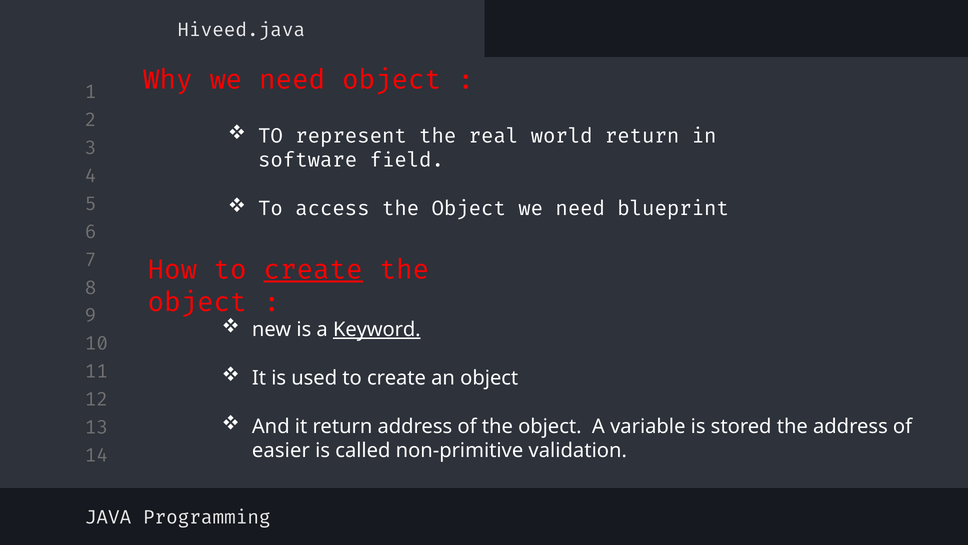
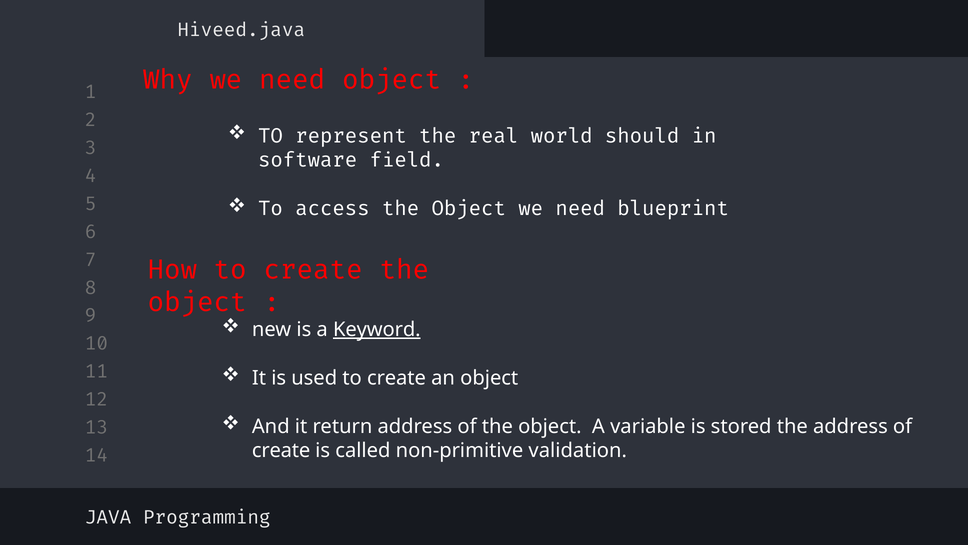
world return: return -> should (642, 136)
create underline: present -> none (313, 270)
easier: easier -> create (281, 450)
